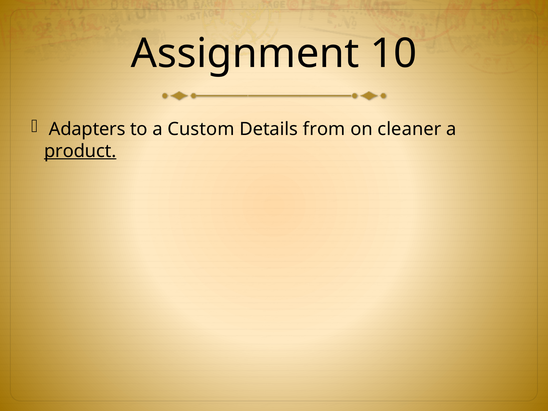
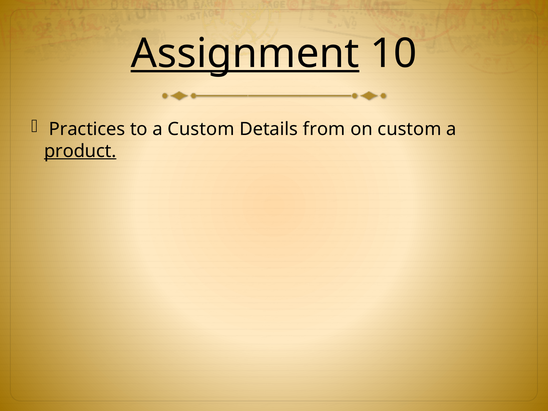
Assignment underline: none -> present (245, 54)
Adapters: Adapters -> Practices (87, 129)
on cleaner: cleaner -> custom (410, 129)
